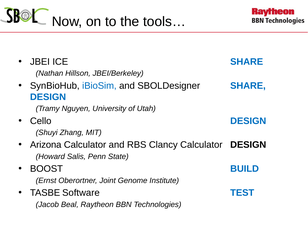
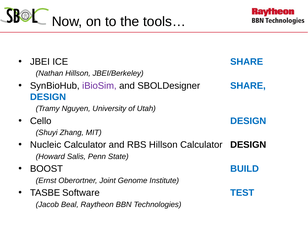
iBioSim colour: blue -> purple (99, 86)
Arizona: Arizona -> Nucleic (46, 145)
RBS Clancy: Clancy -> Hillson (163, 145)
